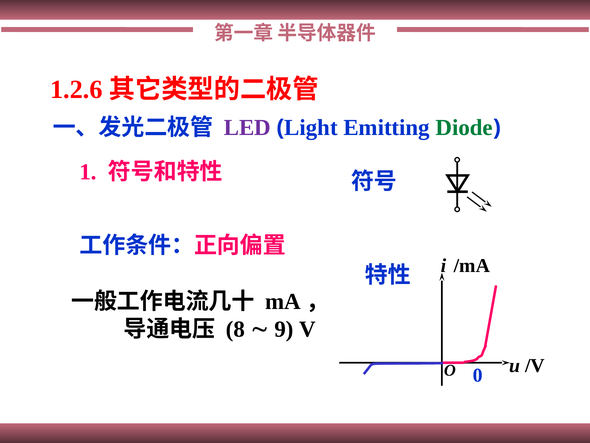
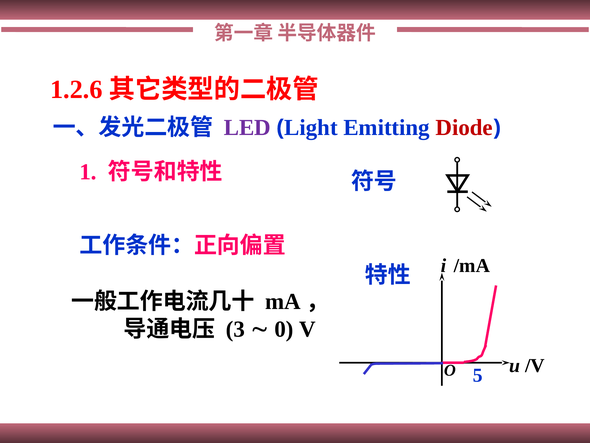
Diode colour: green -> red (464, 127)
8: 8 -> 3 (235, 329)
9: 9 -> 0 (284, 329)
0: 0 -> 5 (478, 375)
